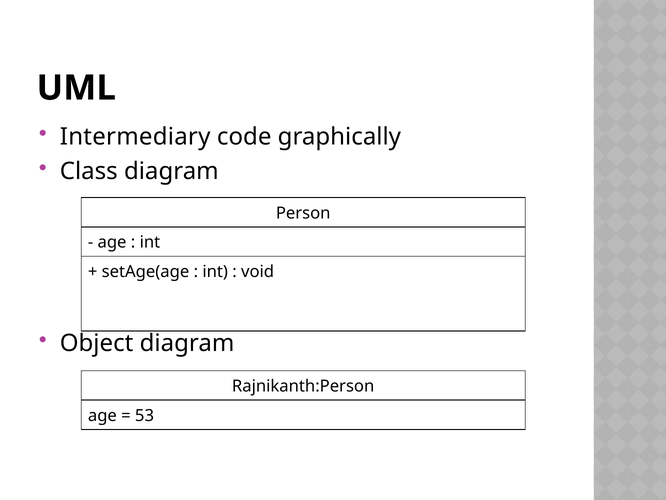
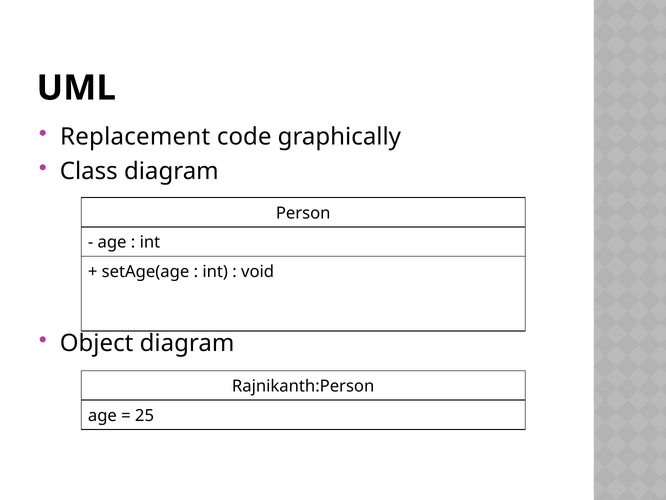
Intermediary: Intermediary -> Replacement (135, 137)
53: 53 -> 25 (145, 415)
